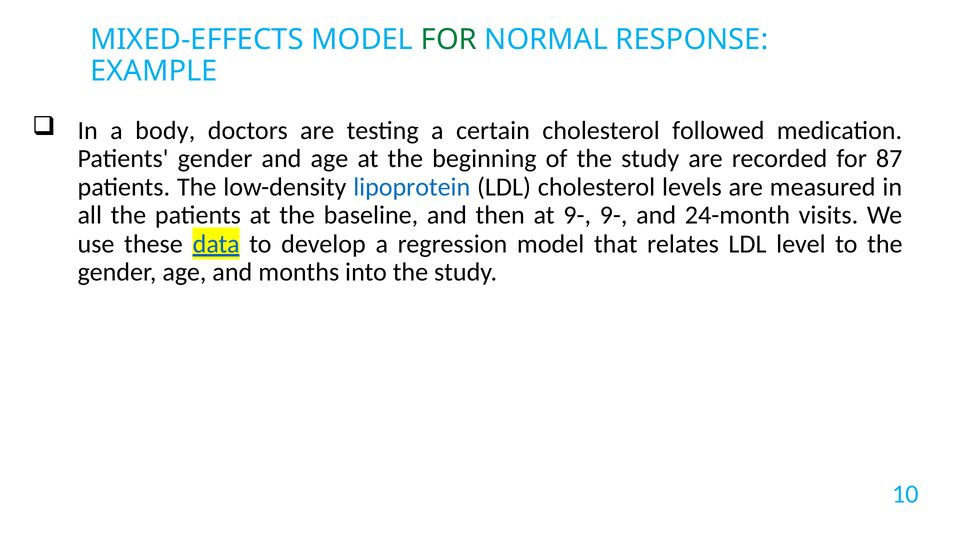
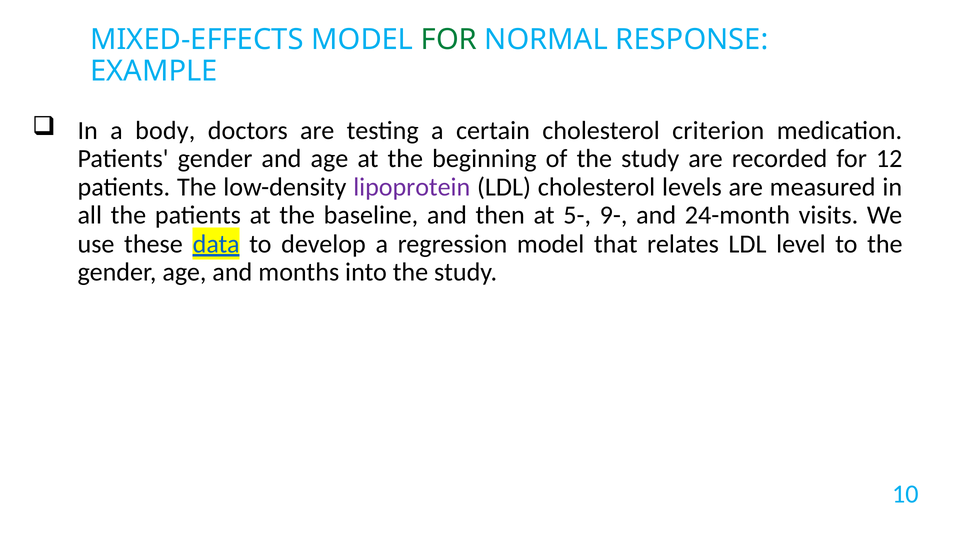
followed: followed -> criterion (718, 131)
87: 87 -> 12 (889, 159)
lipoprotein colour: blue -> purple (412, 187)
at 9-: 9- -> 5- (577, 215)
